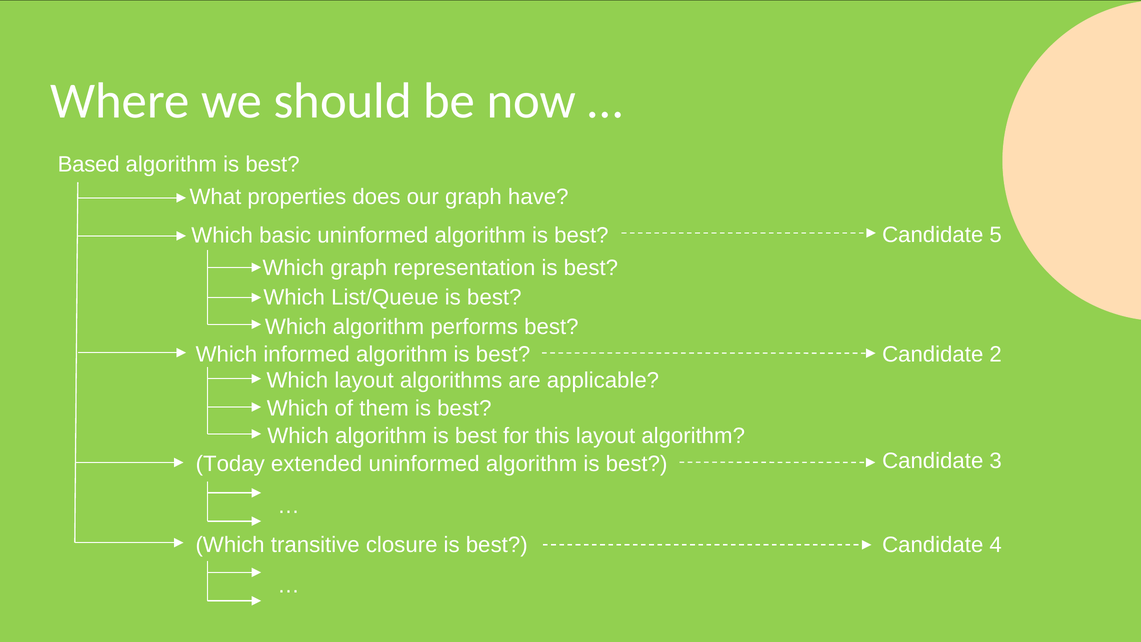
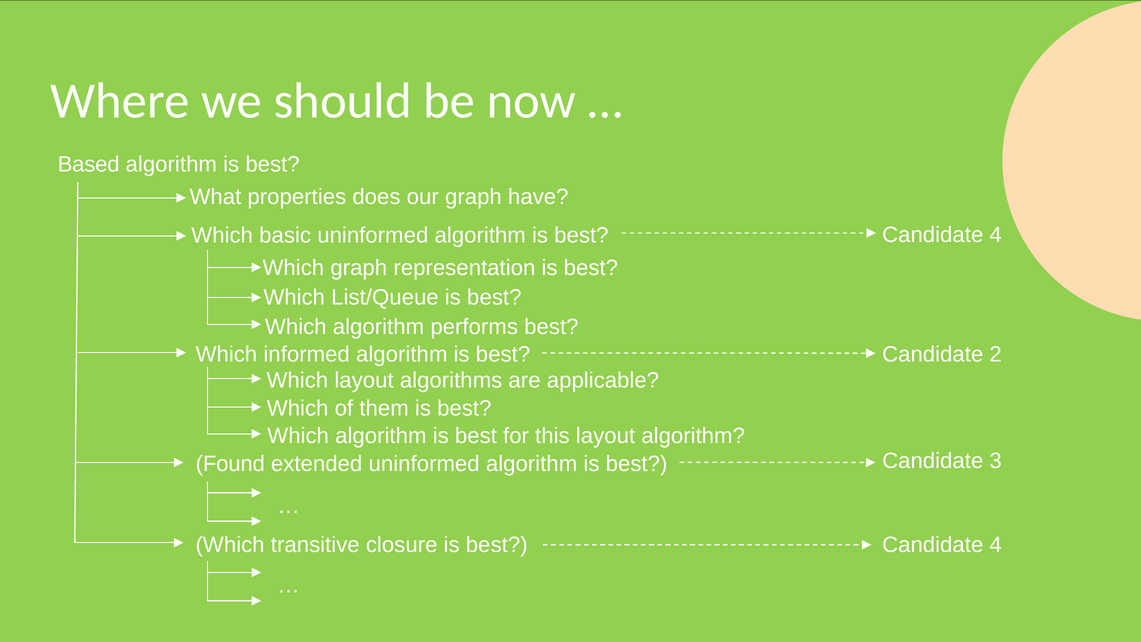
5: 5 -> 4 (996, 235)
Today: Today -> Found (230, 464)
